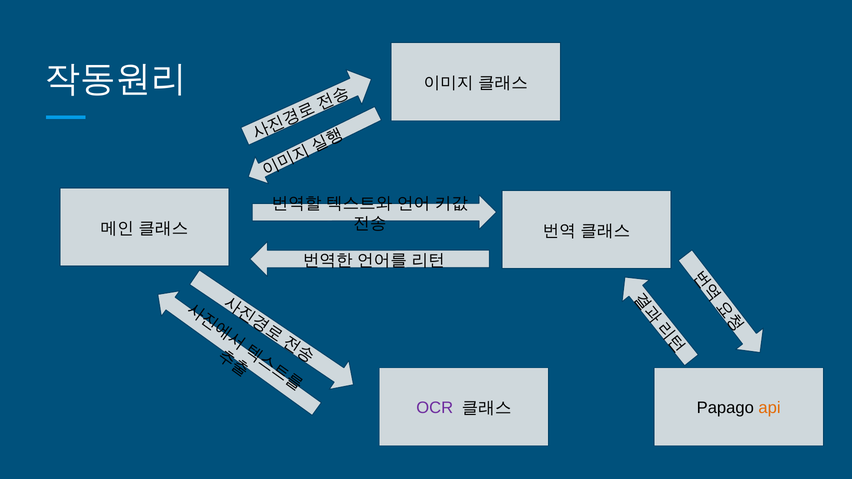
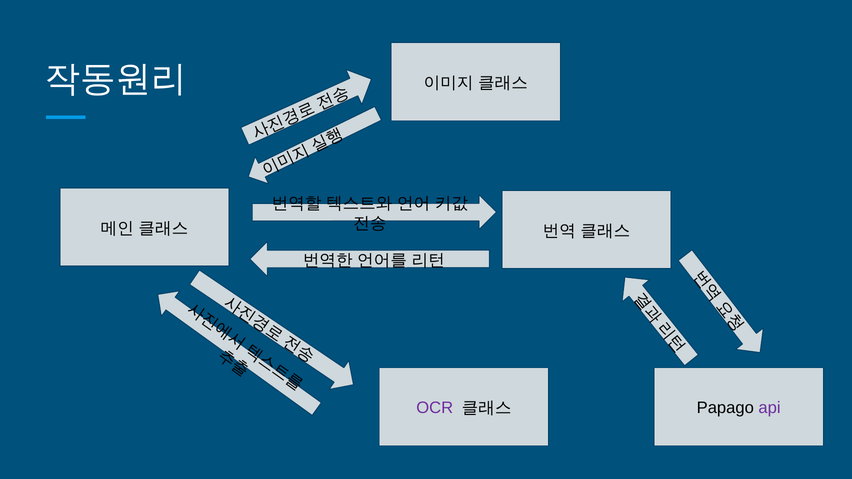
api colour: orange -> purple (770, 408)
